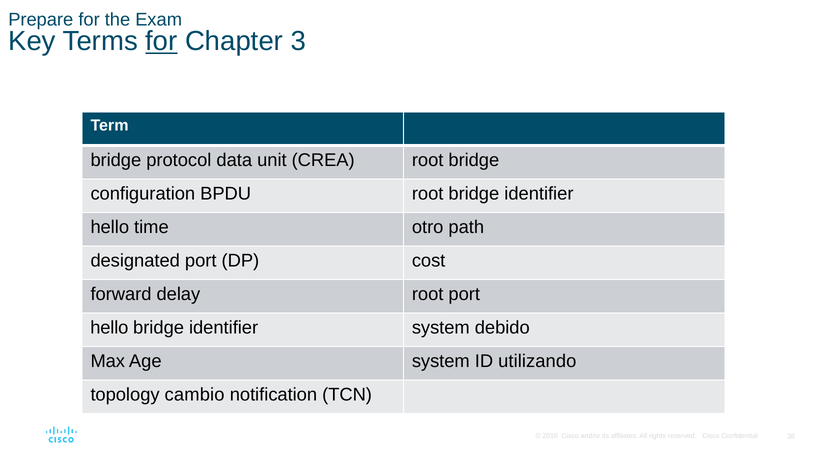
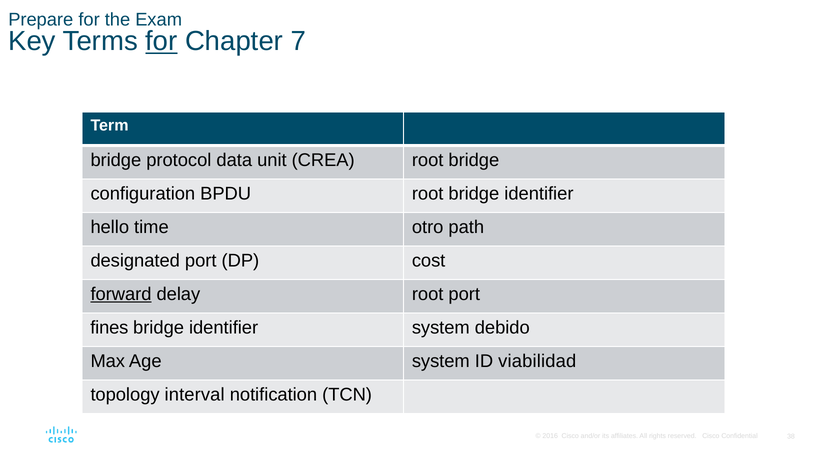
3: 3 -> 7 (298, 41)
forward underline: none -> present (121, 294)
hello: hello -> fines (109, 327)
utilizando: utilizando -> viabilidad (537, 361)
cambio: cambio -> interval (195, 394)
